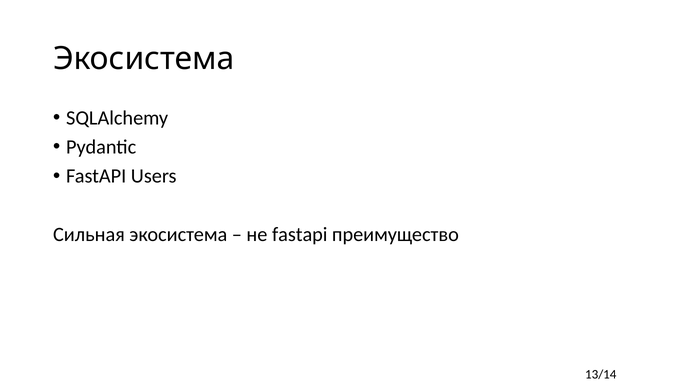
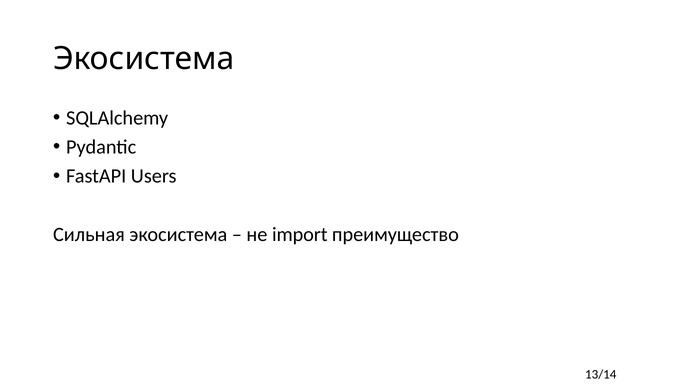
не fastapi: fastapi -> import (300, 234)
